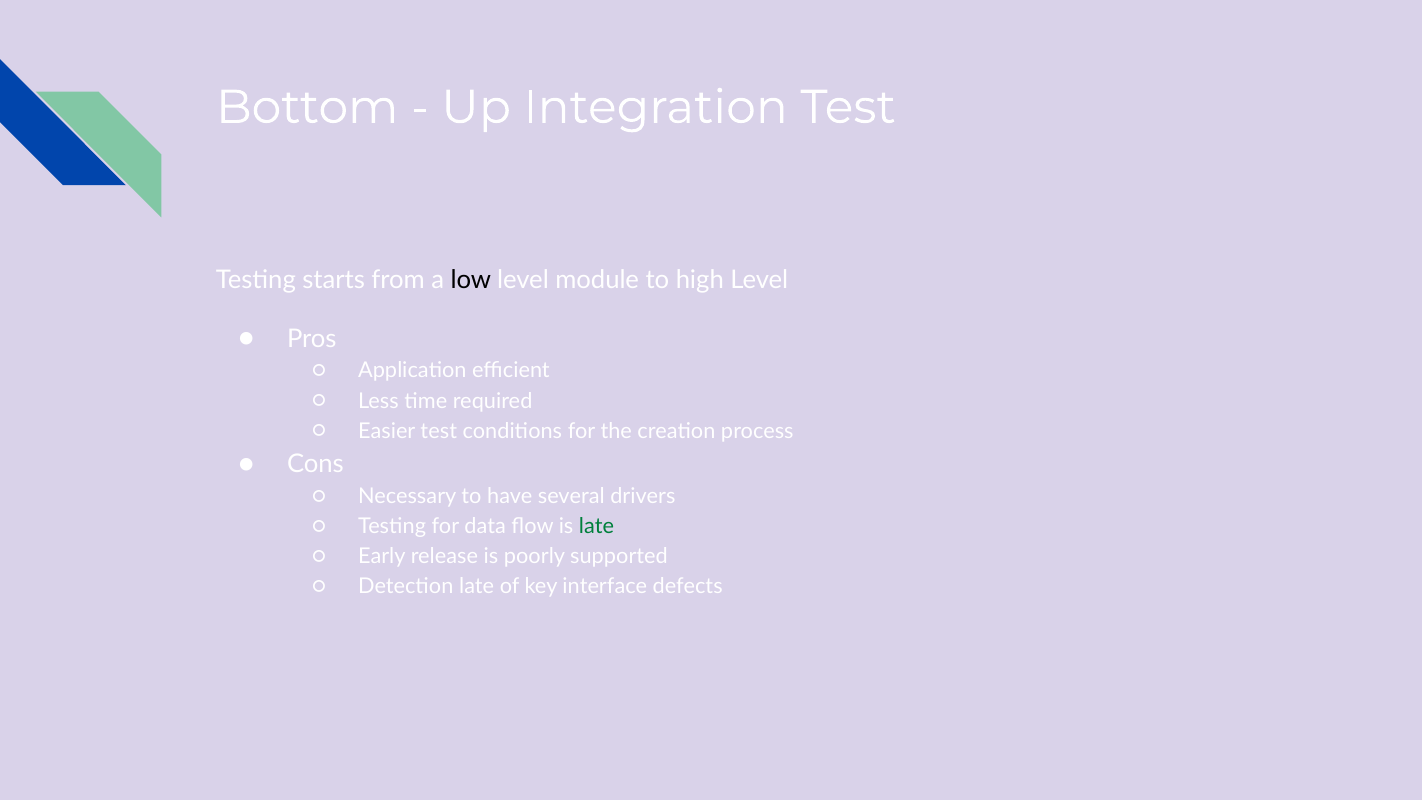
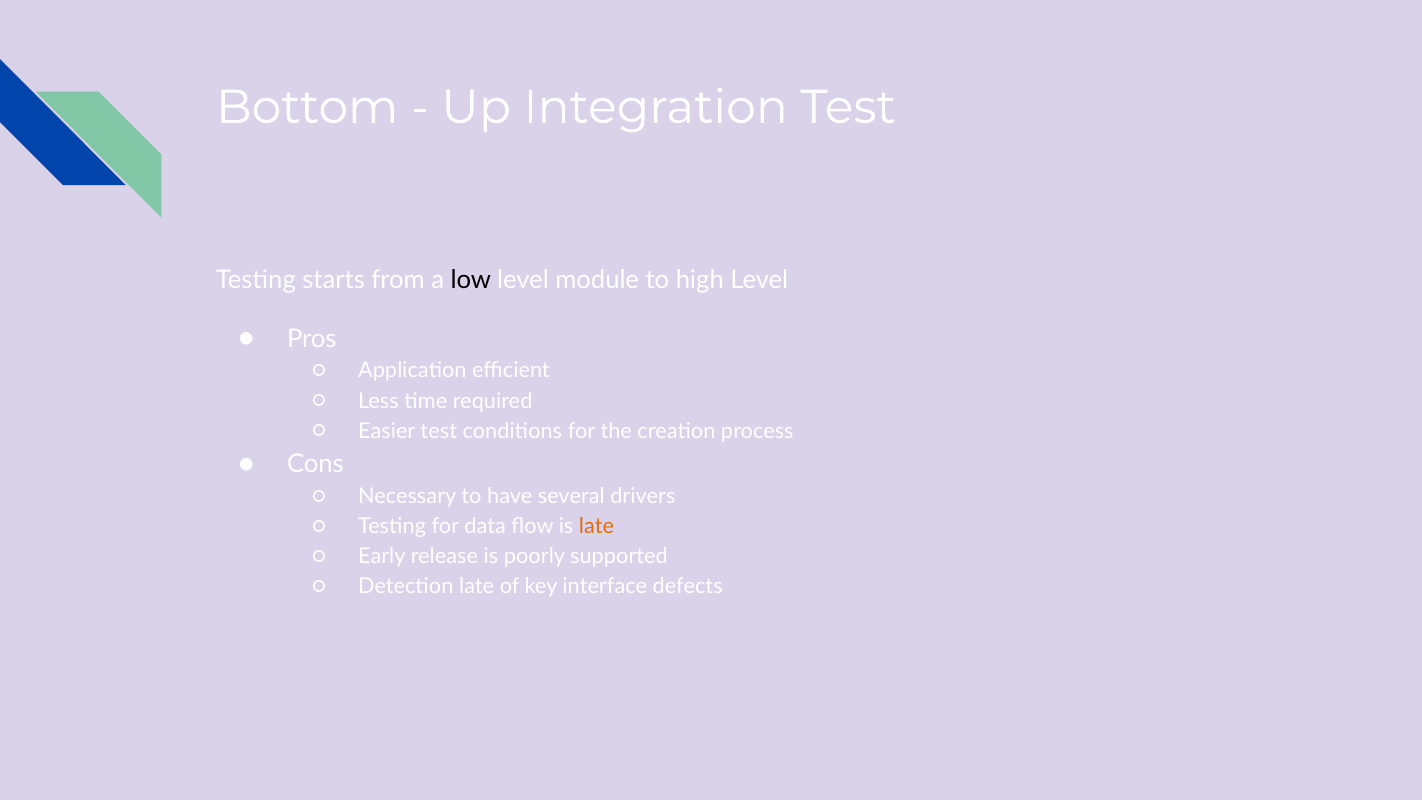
late colour: green -> orange (596, 526)
